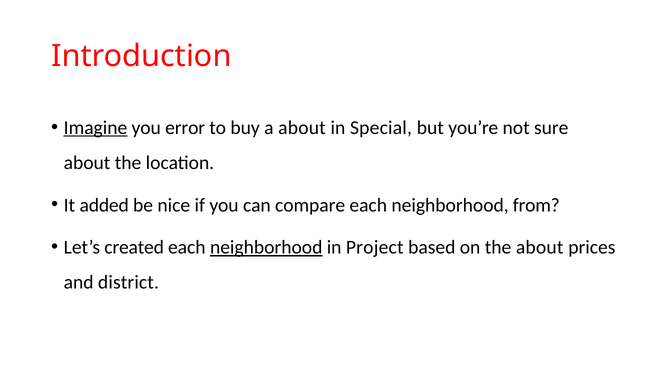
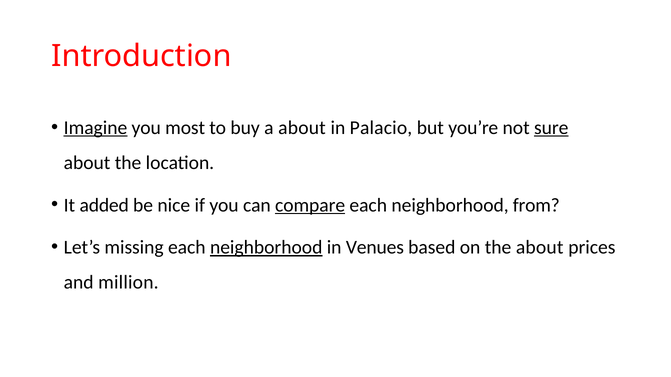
error: error -> most (185, 128)
Special: Special -> Palacio (381, 128)
sure underline: none -> present (551, 128)
compare underline: none -> present (310, 205)
created: created -> missing (134, 248)
Project: Project -> Venues (375, 248)
district: district -> million (128, 283)
